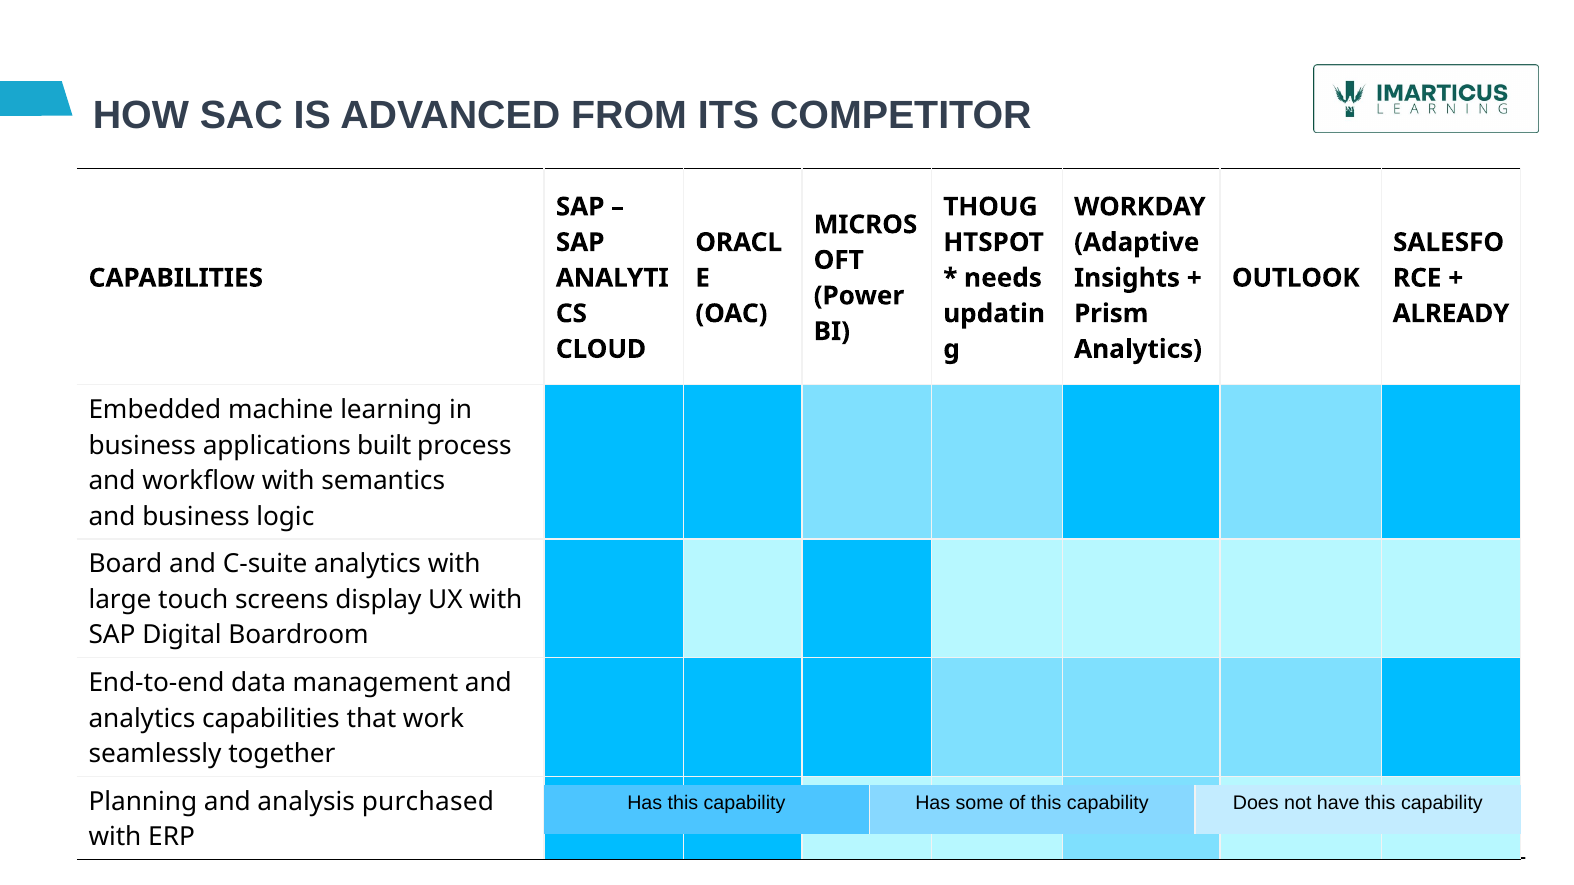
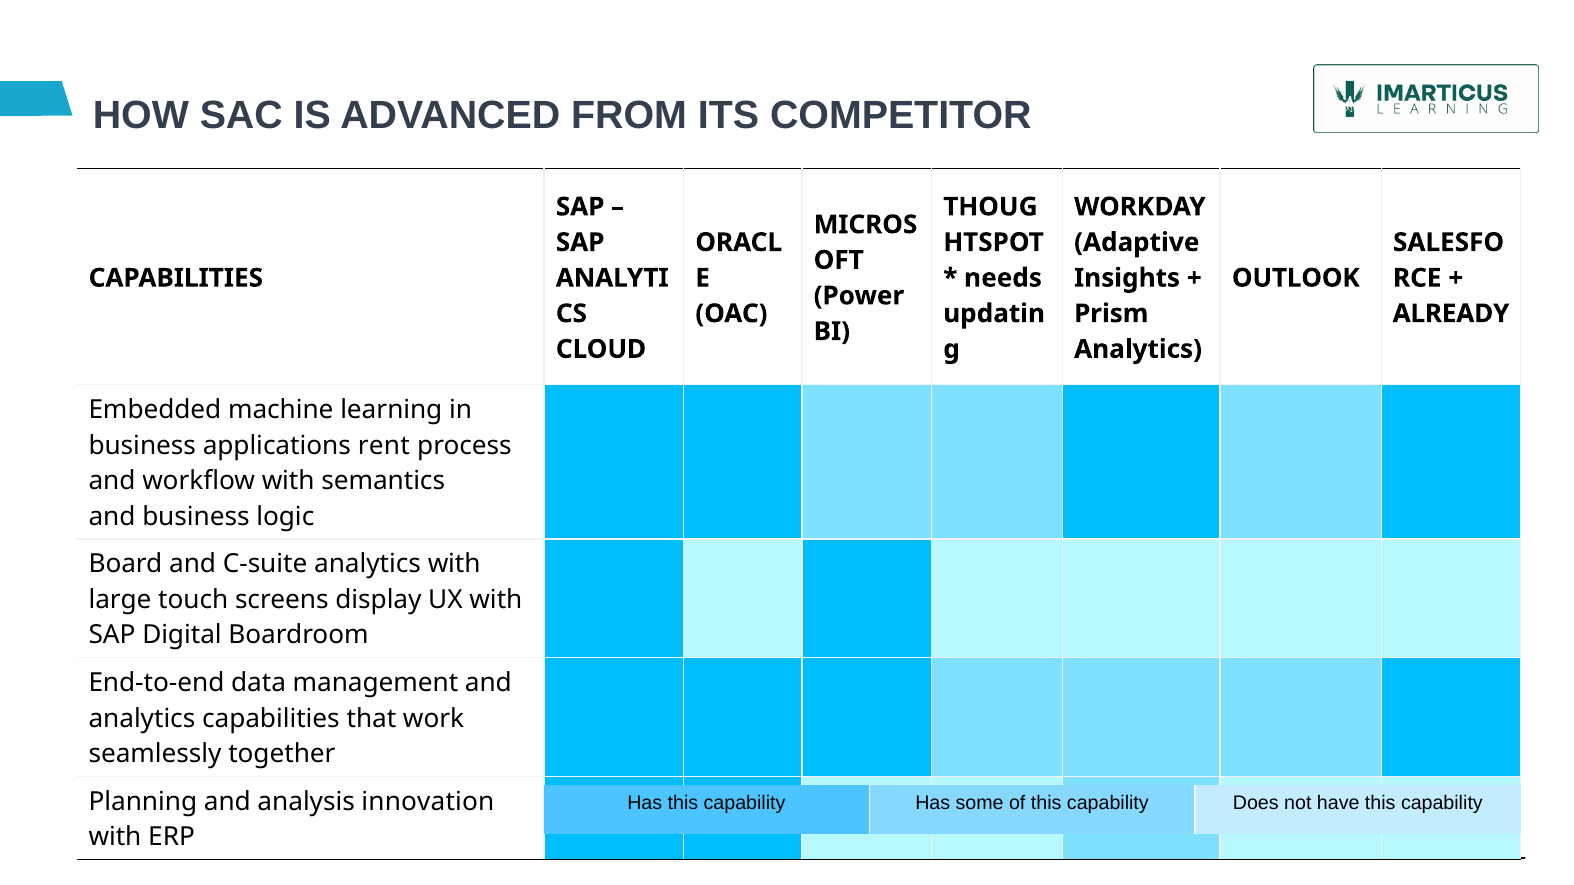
built: built -> rent (384, 446)
purchased: purchased -> innovation (428, 802)
